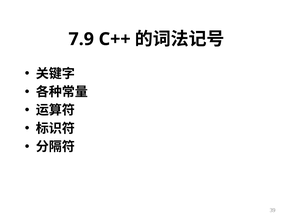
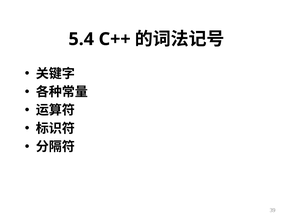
7.9: 7.9 -> 5.4 (81, 39)
